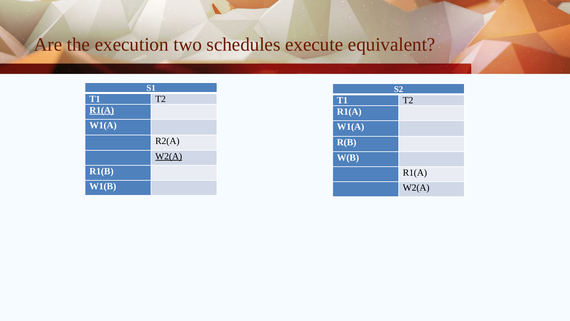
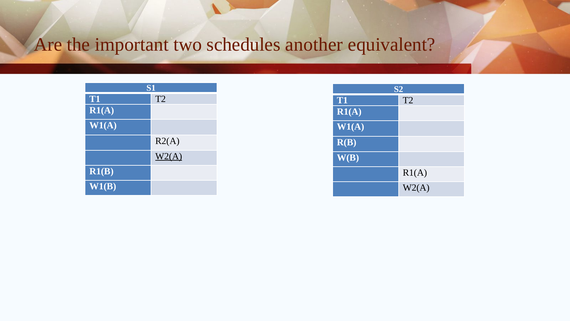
execution: execution -> important (132, 45)
execute: execute -> another (314, 45)
R1(A underline: present -> none (102, 110)
